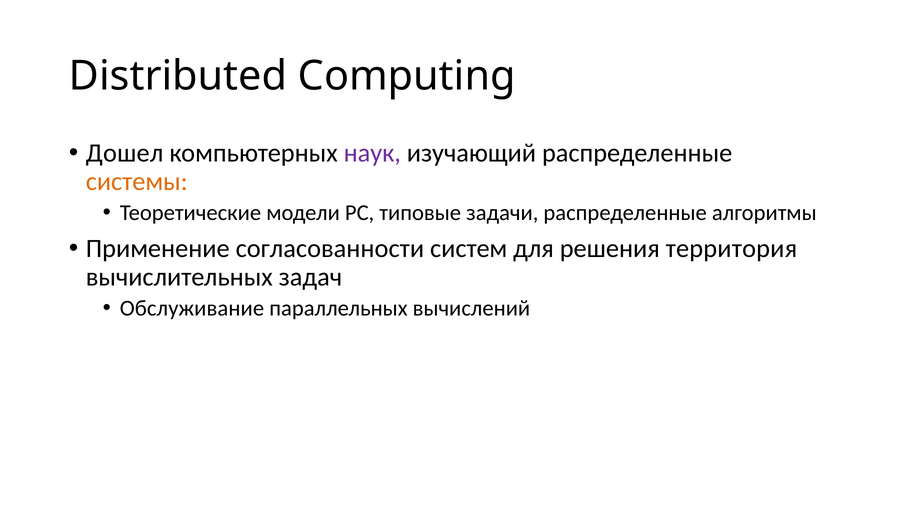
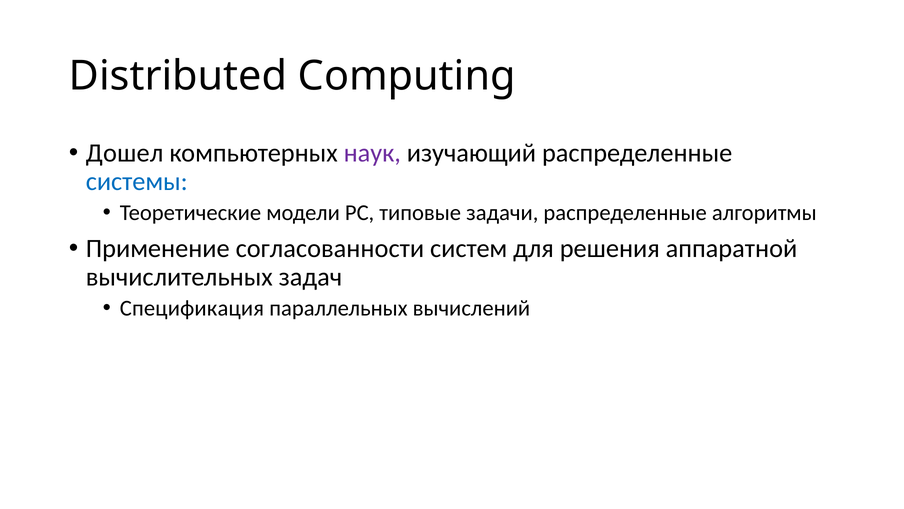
системы colour: orange -> blue (137, 181)
территория: территория -> аппаратной (731, 248)
Обслуживание: Обслуживание -> Спецификация (192, 308)
